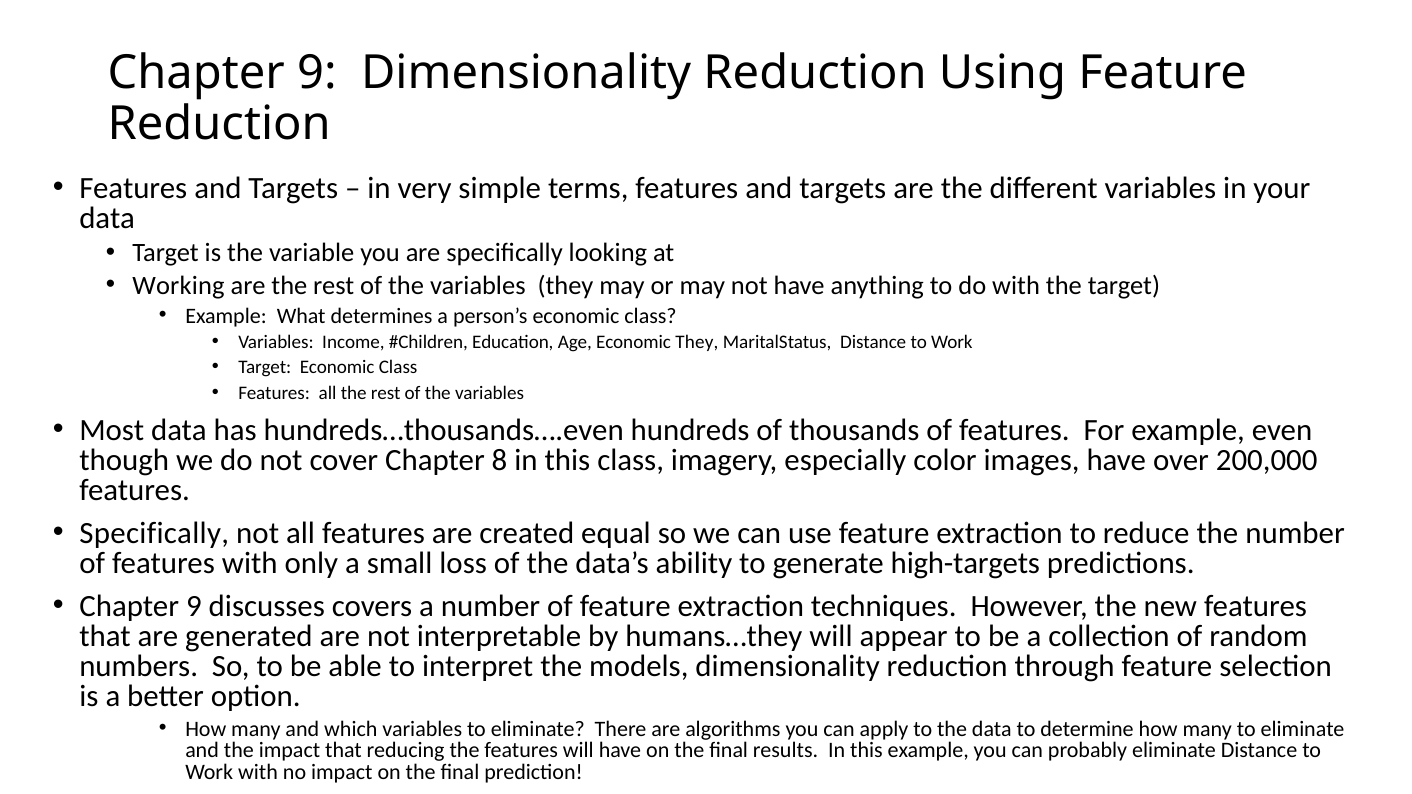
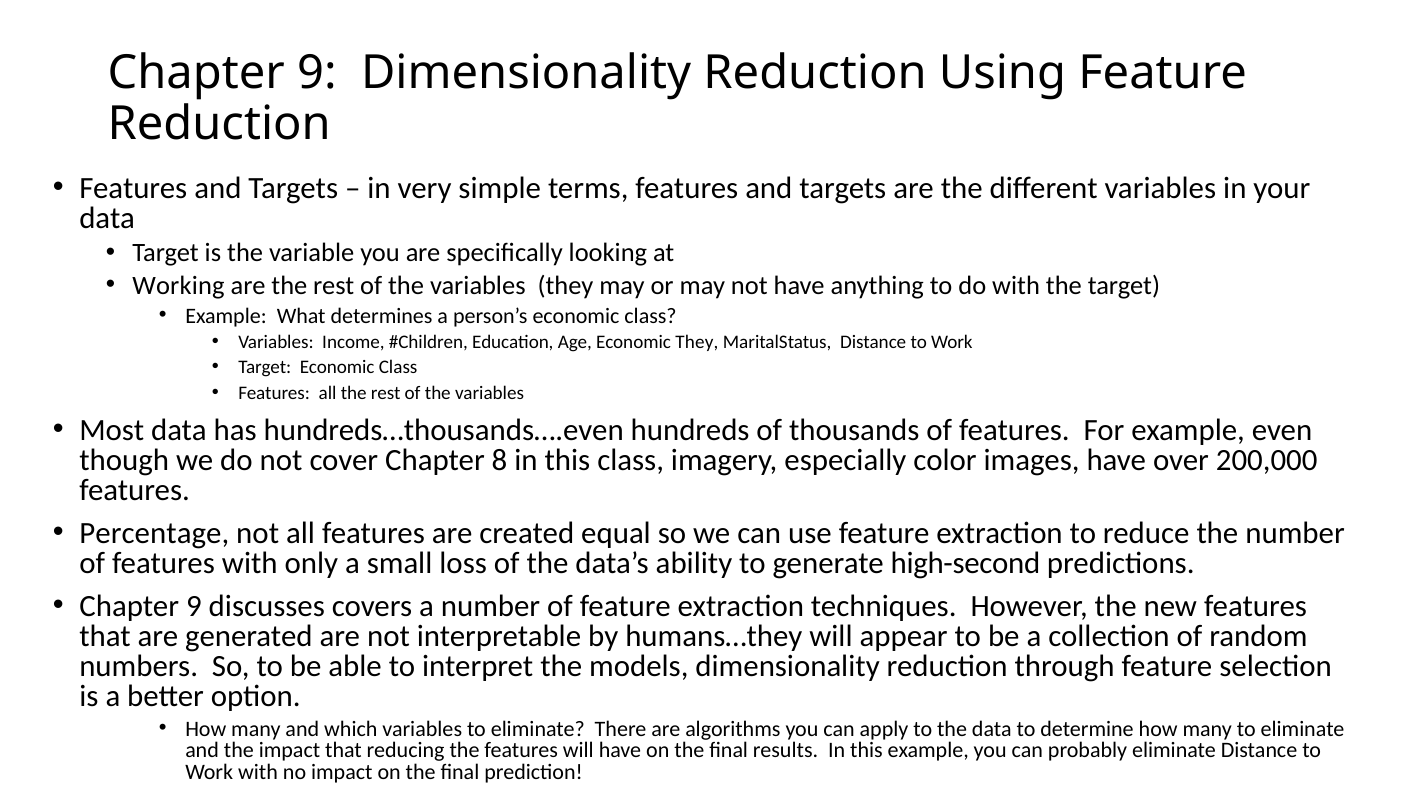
Specifically: Specifically -> Percentage (154, 533)
high-targets: high-targets -> high-second (965, 563)
